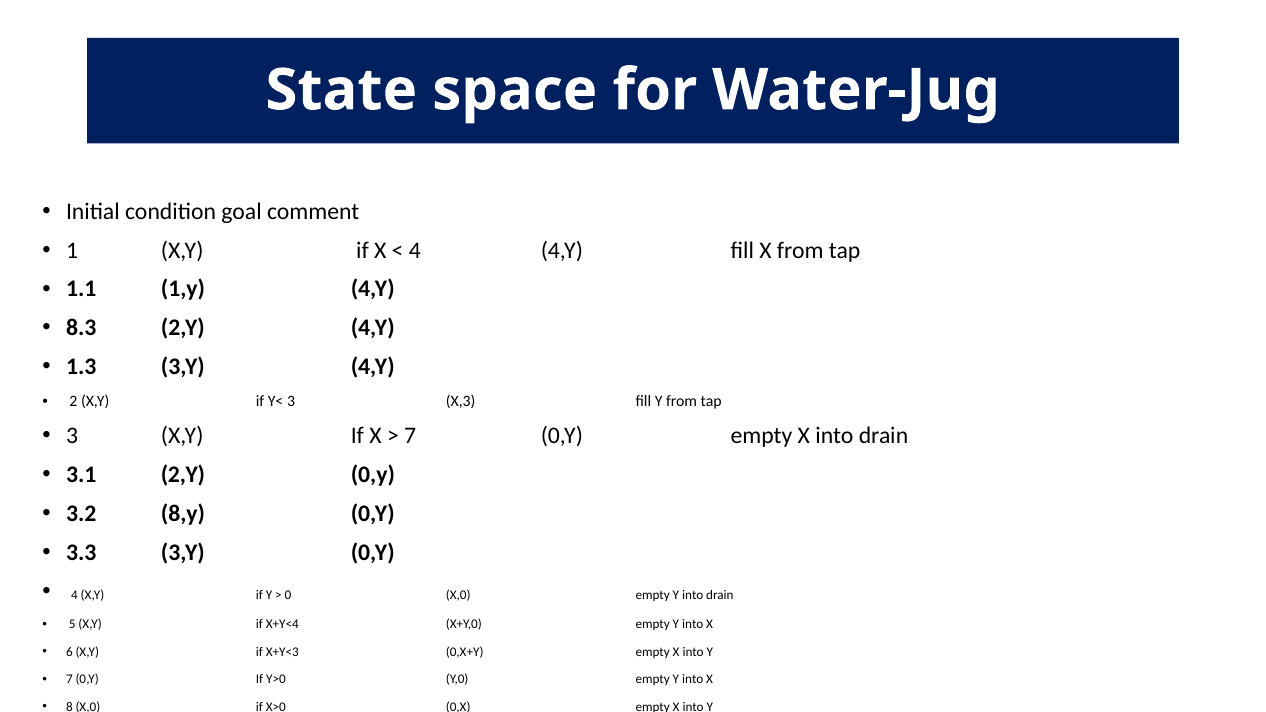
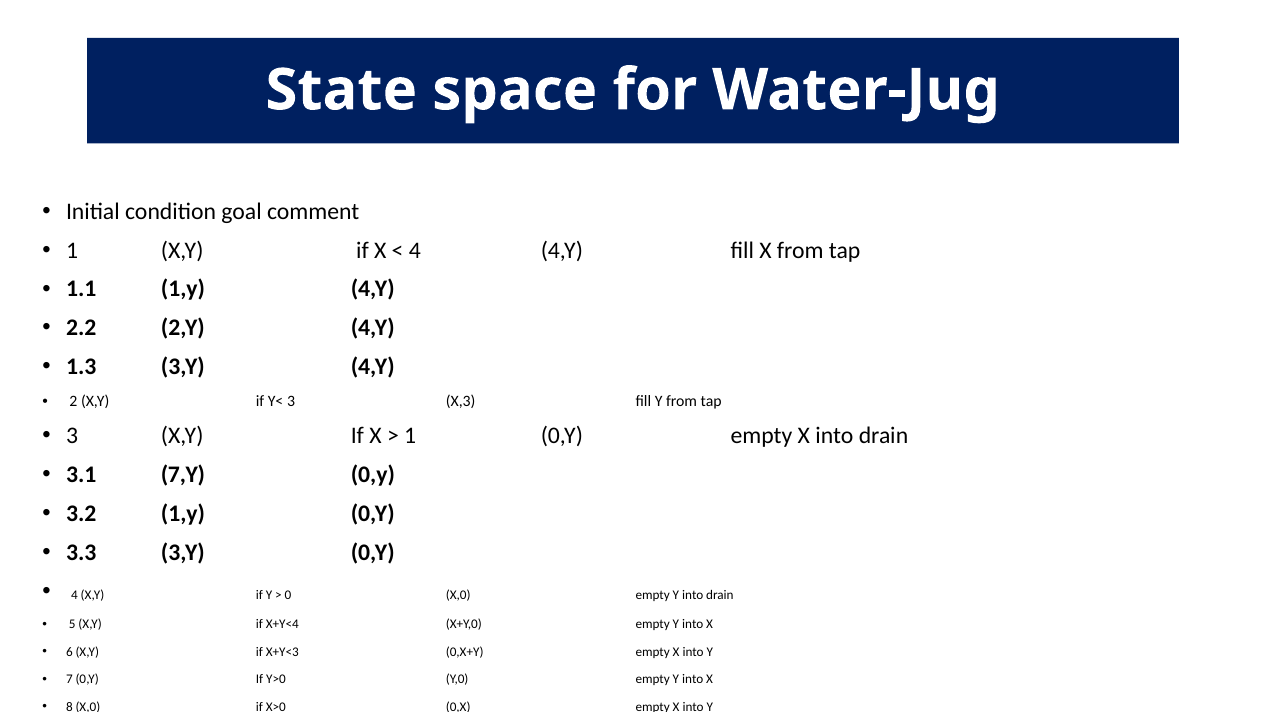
8.3: 8.3 -> 2.2 (81, 328)
7: 7 -> 1 (410, 436)
3.1 2,Y: 2,Y -> 7,Y (183, 475)
3.2 8,y: 8,y -> 1,y (183, 514)
